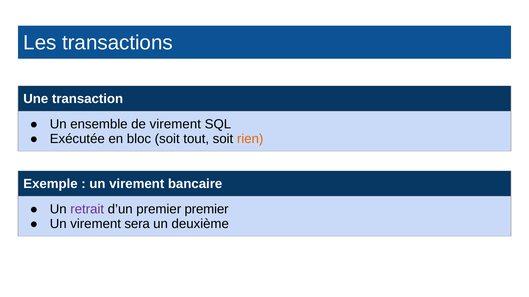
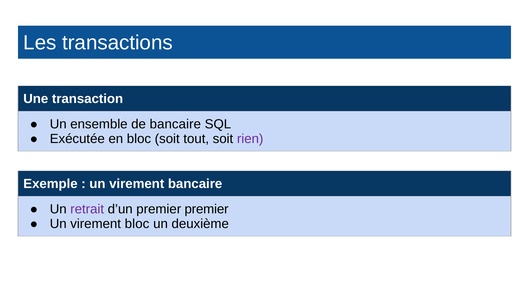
de virement: virement -> bancaire (175, 124)
rien colour: orange -> purple (250, 139)
virement sera: sera -> bloc (137, 224)
